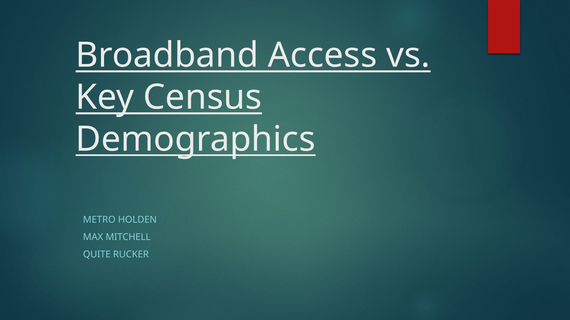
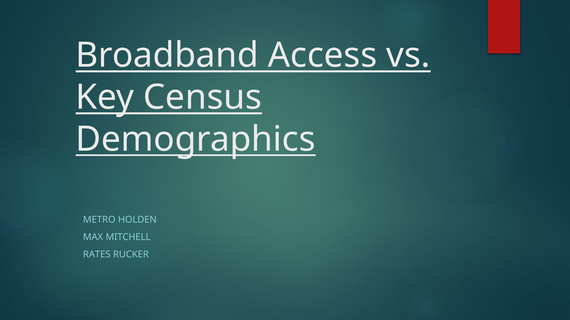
QUITE: QUITE -> RATES (97, 255)
